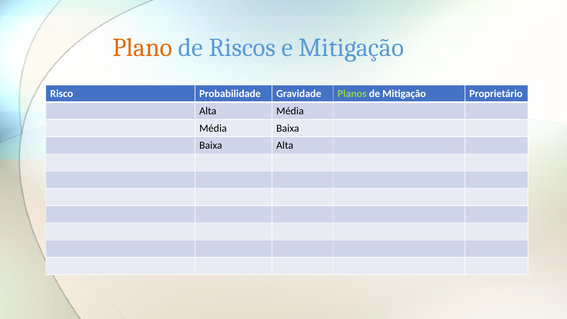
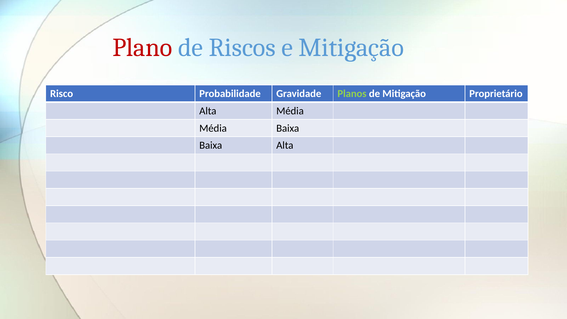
Plano colour: orange -> red (142, 48)
